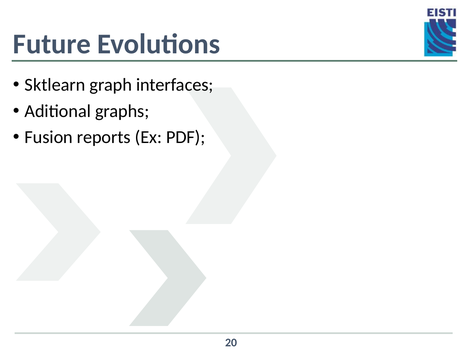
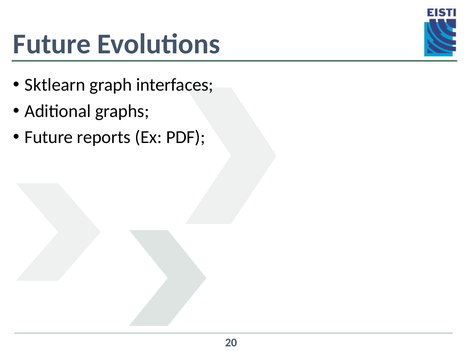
Fusion: Fusion -> Future (49, 137)
